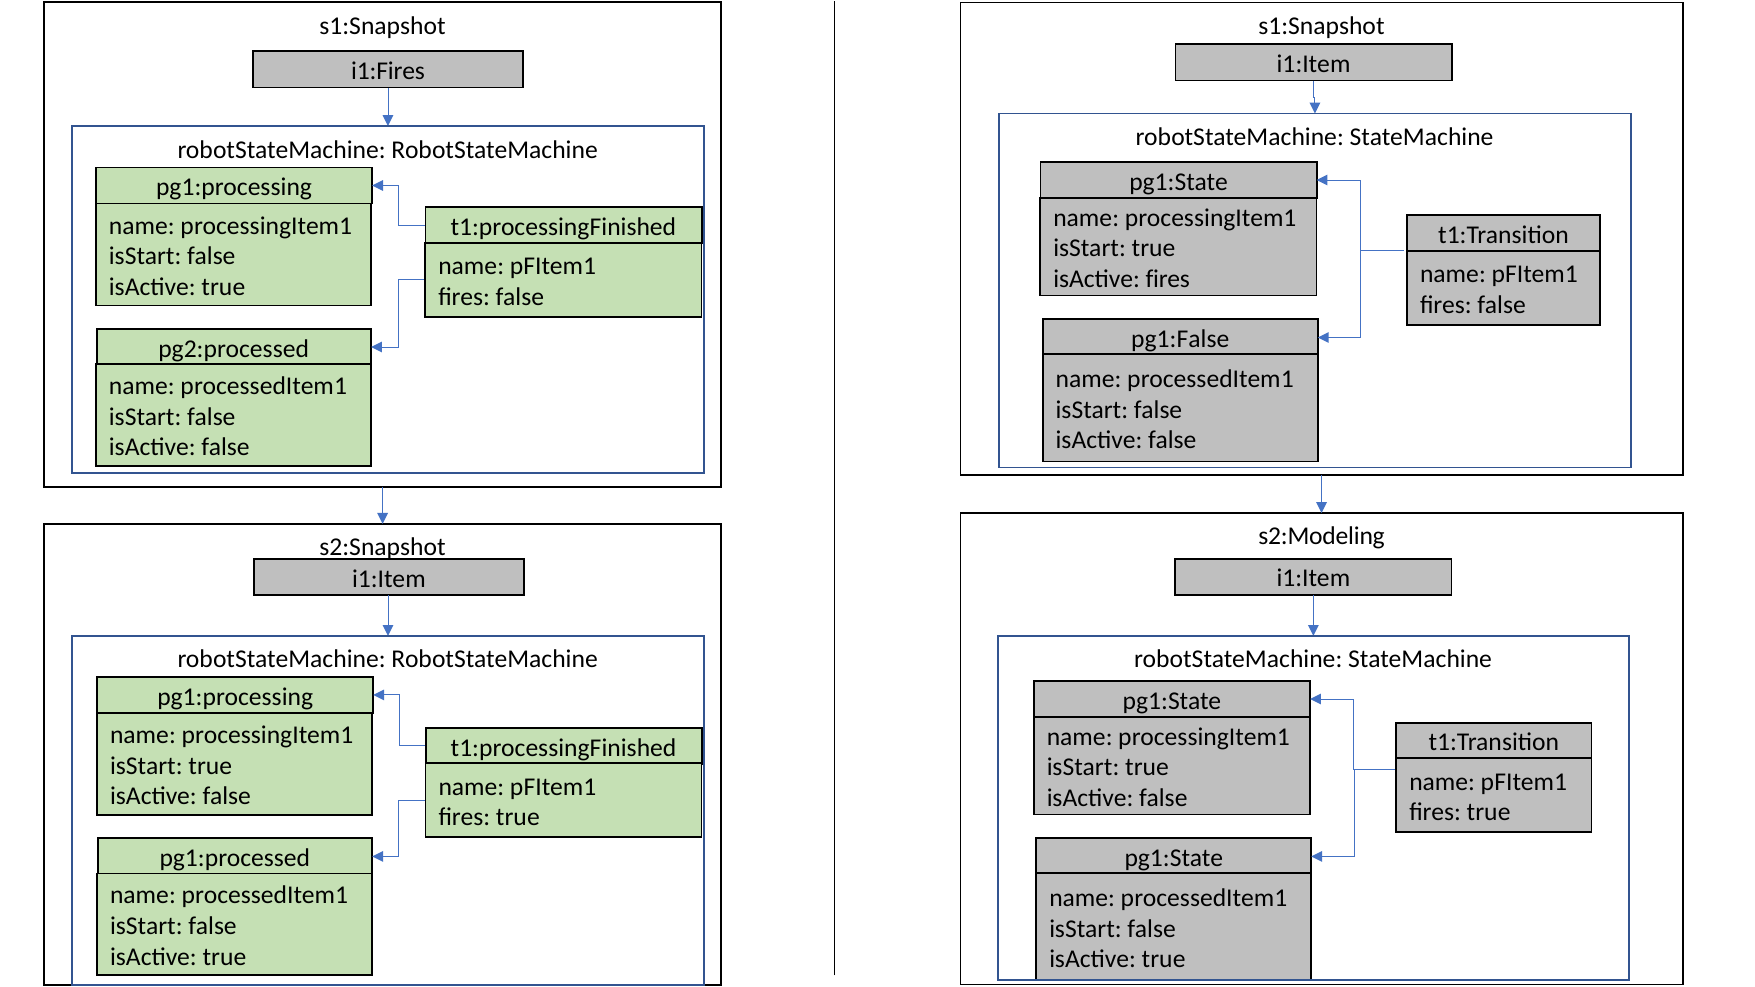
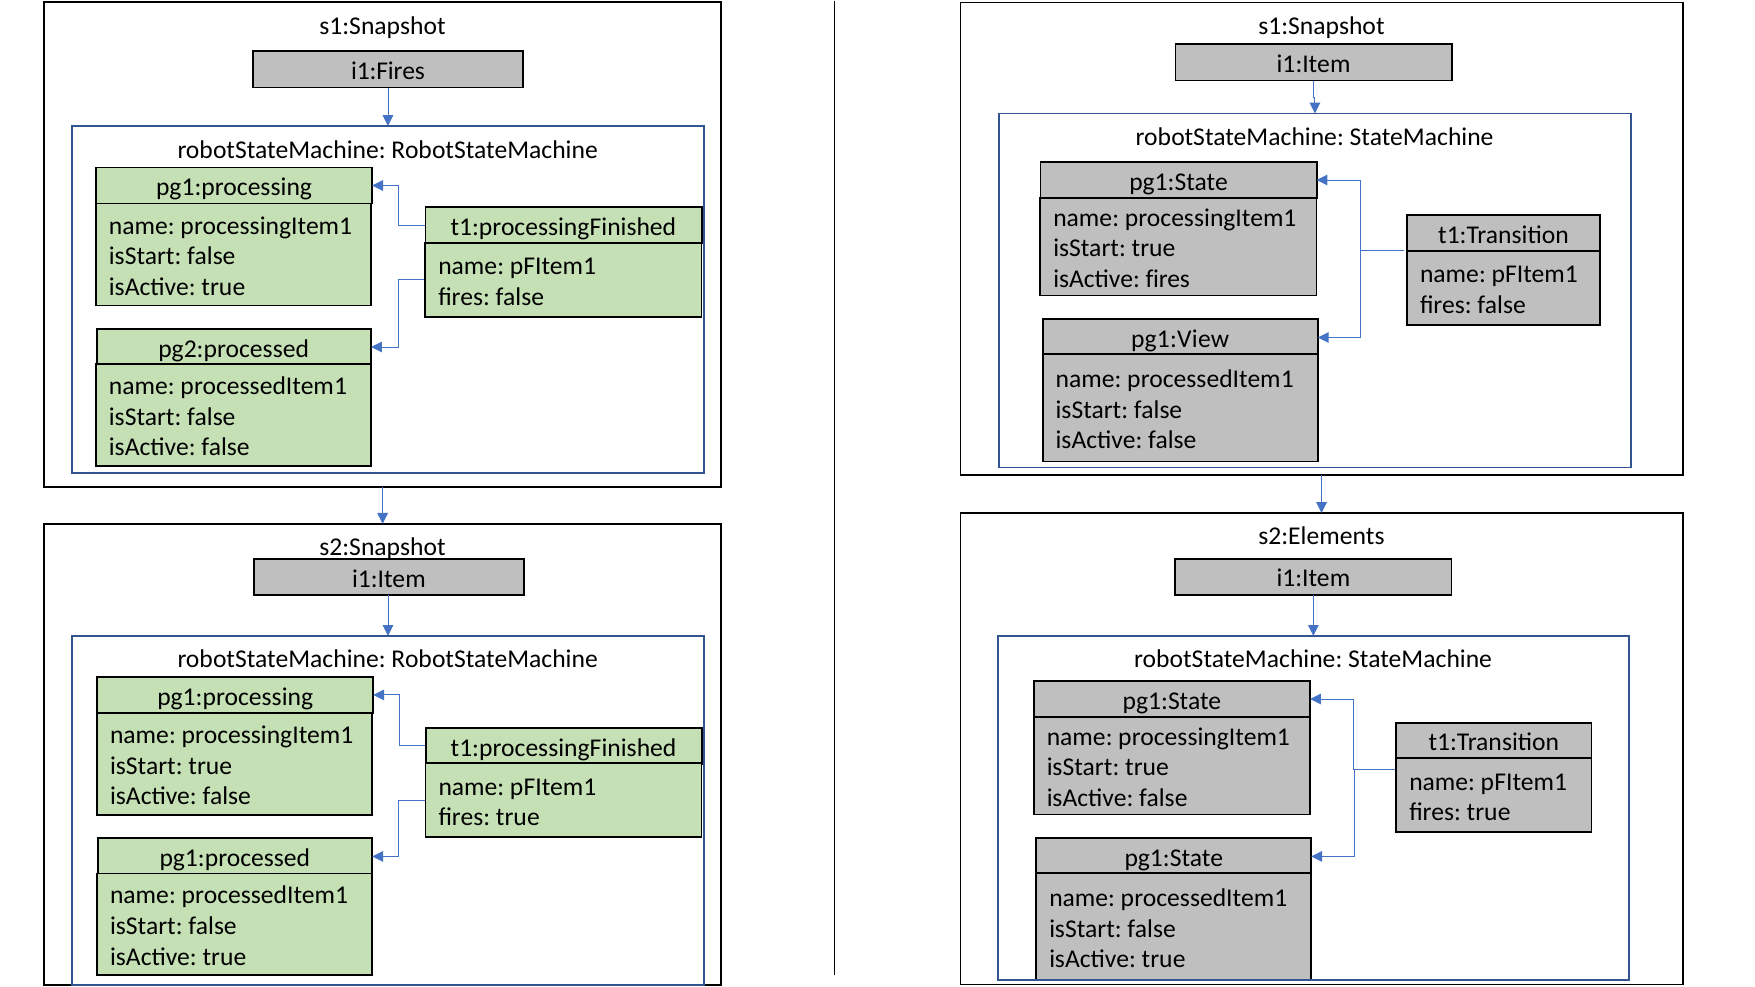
pg1:False: pg1:False -> pg1:View (1180, 339)
s2:Modeling: s2:Modeling -> s2:Elements (1321, 537)
